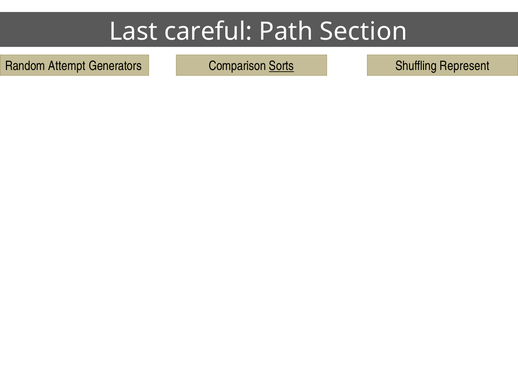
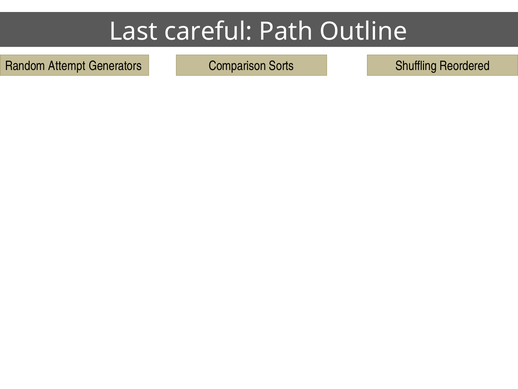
Section: Section -> Outline (363, 31)
Sorts underline: present -> none (281, 66)
Represent: Represent -> Reordered (465, 66)
